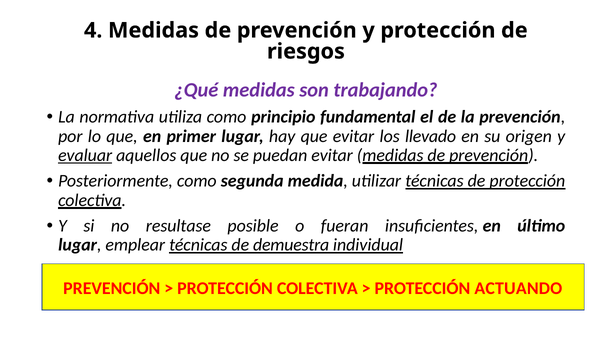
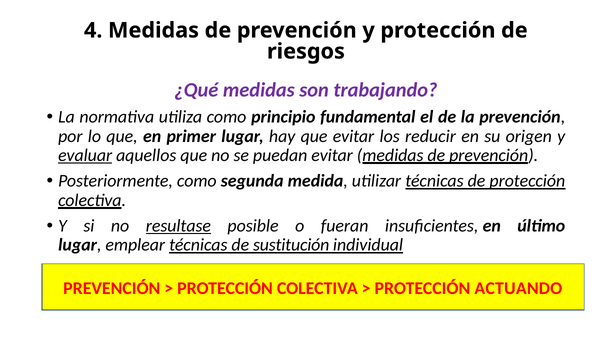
llevado: llevado -> reducir (430, 136)
resultase underline: none -> present (178, 226)
demuestra: demuestra -> sustitución (291, 245)
